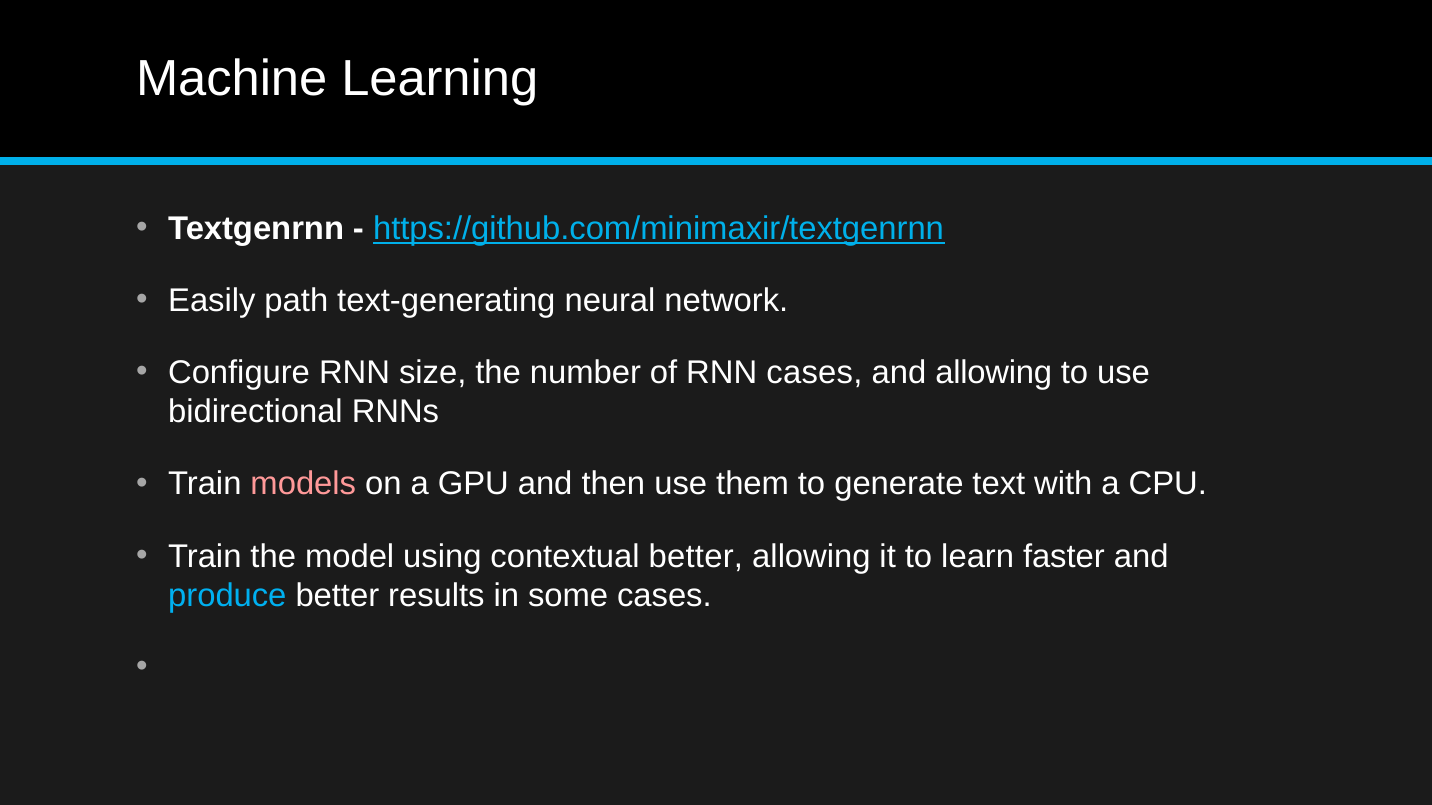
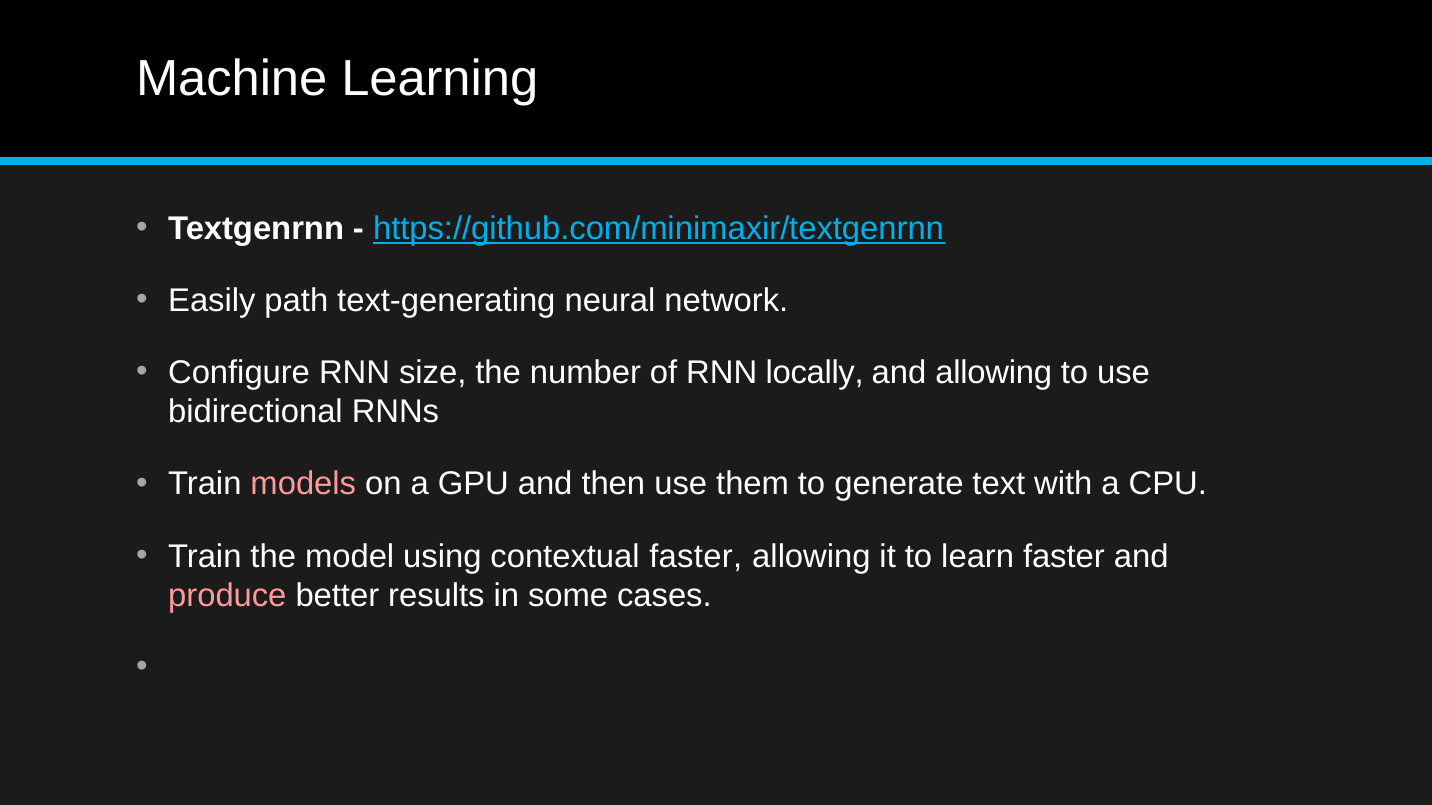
RNN cases: cases -> locally (815, 373)
contextual better: better -> faster (696, 557)
produce colour: light blue -> pink (227, 596)
